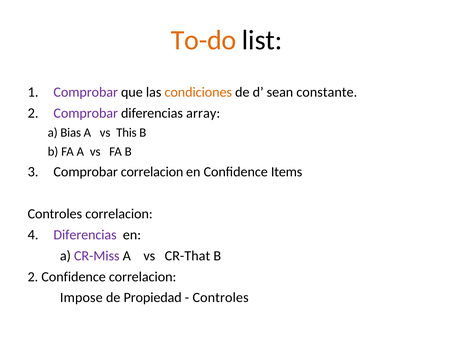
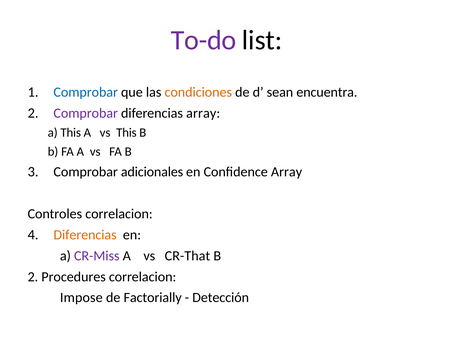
To-do colour: orange -> purple (204, 40)
Comprobar colour: purple -> blue (86, 92)
constante: constante -> encuentra (327, 92)
a Bias: Bias -> This (71, 133)
Comprobar correlacion: correlacion -> adicionales (152, 172)
Confidence Items: Items -> Array (287, 172)
Diferencias colour: purple -> orange (85, 235)
2 Confidence: Confidence -> Procedures (74, 277)
Propiedad: Propiedad -> Factorially (153, 298)
Controles: Controles -> Detección (221, 298)
